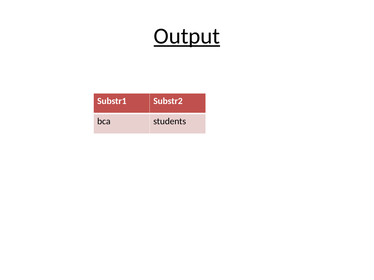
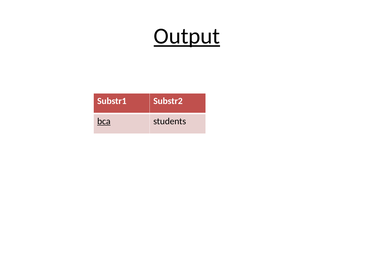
bca underline: none -> present (104, 121)
